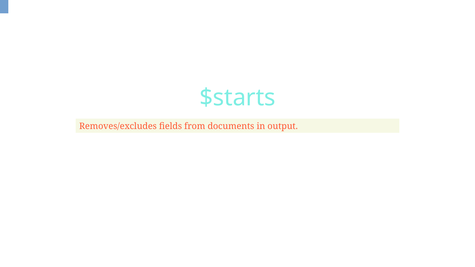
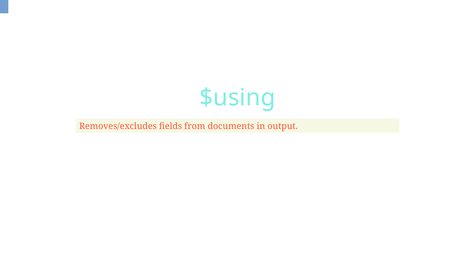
$starts: $starts -> $using (237, 98)
